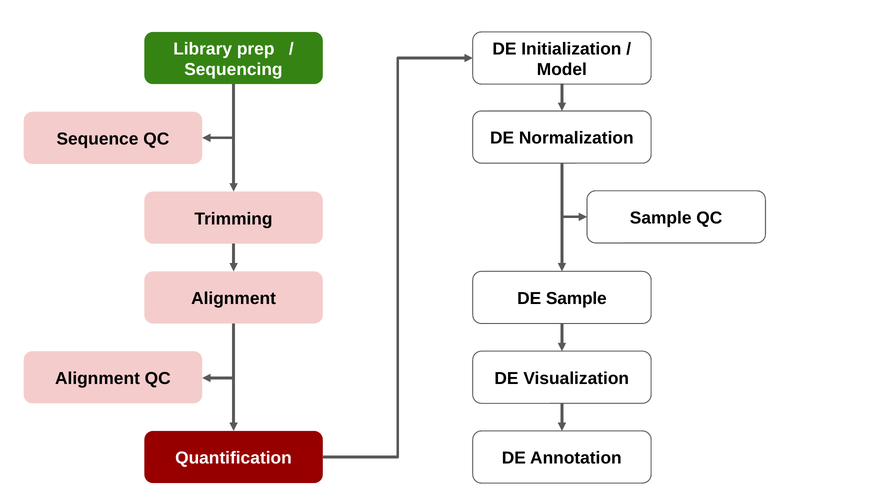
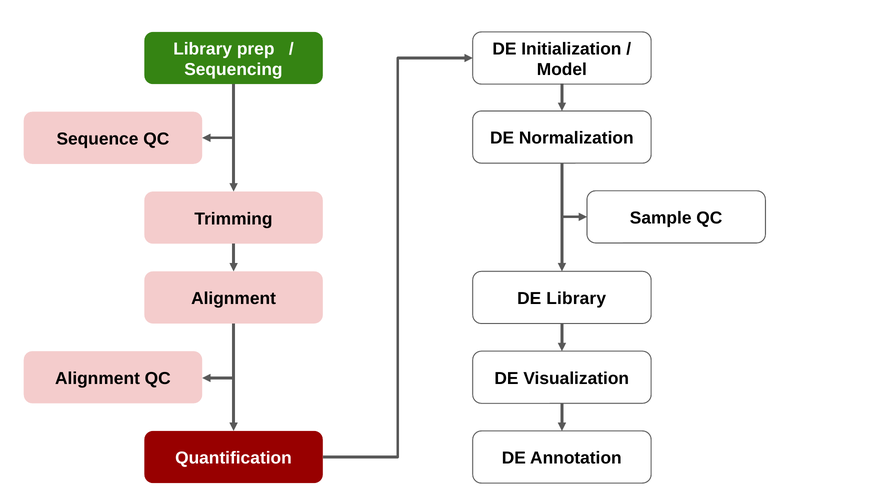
DE Sample: Sample -> Library (576, 299)
